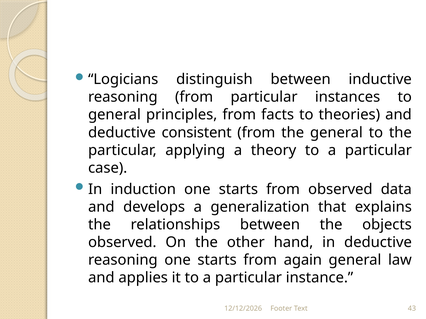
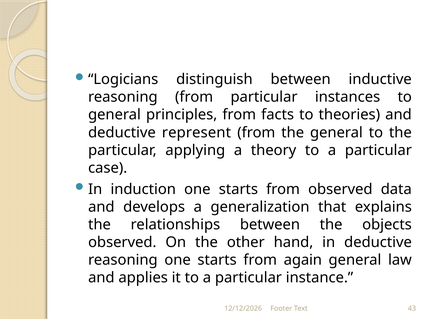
consistent: consistent -> represent (196, 133)
